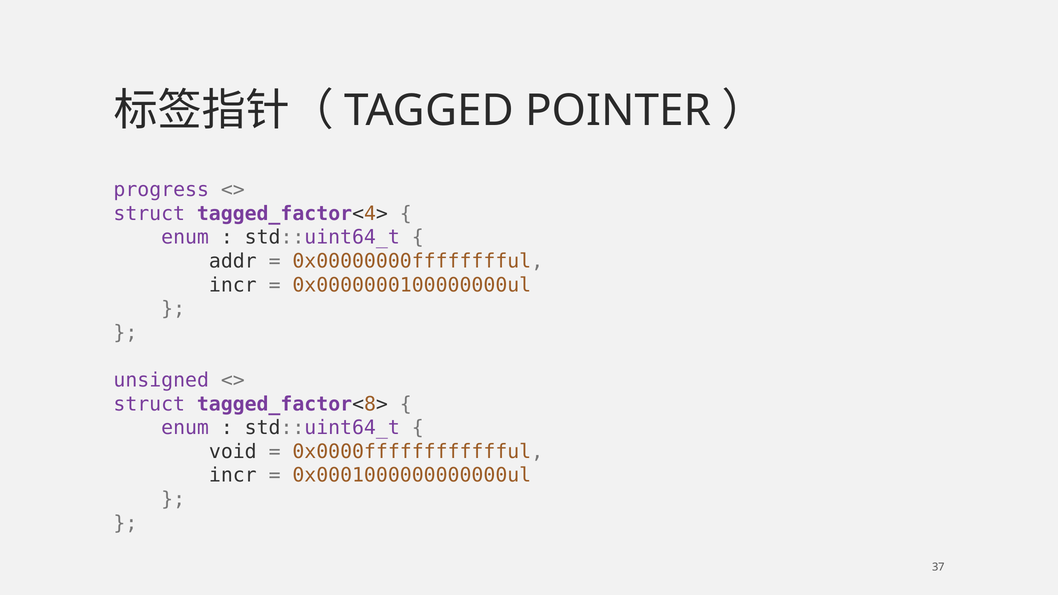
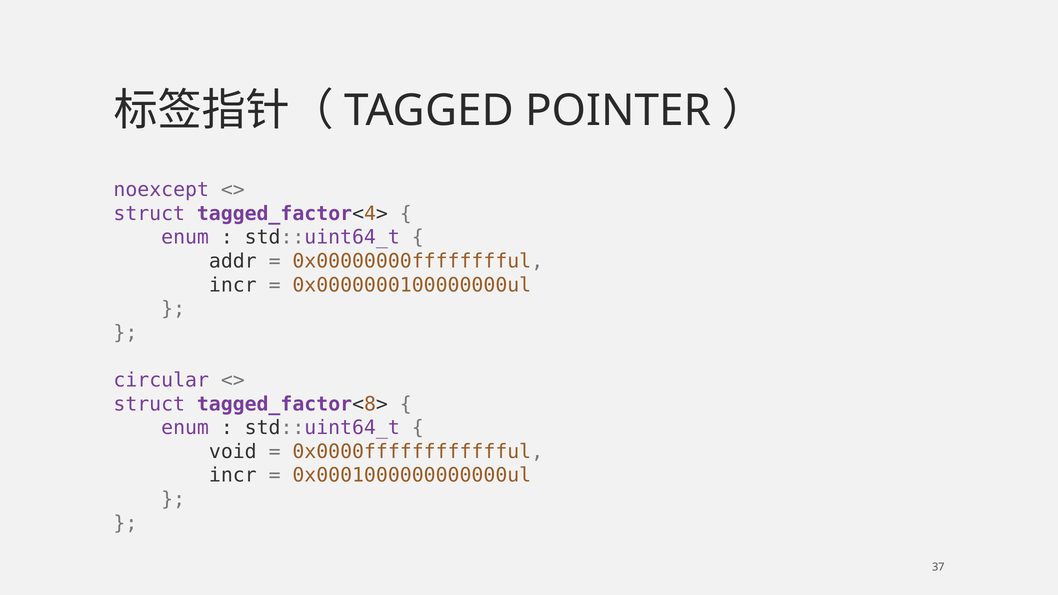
progress: progress -> noexcept (161, 190)
unsigned: unsigned -> circular (161, 380)
